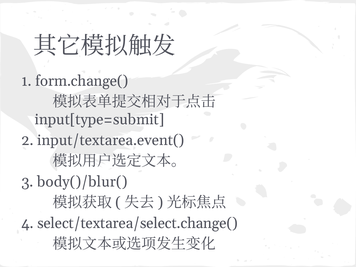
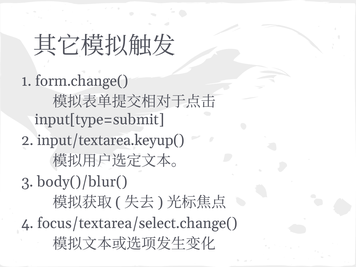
input/textarea.event(: input/textarea.event( -> input/textarea.keyup( (111, 140)
select/textarea/select.change(: select/textarea/select.change( -> focus/textarea/select.change( (137, 223)
